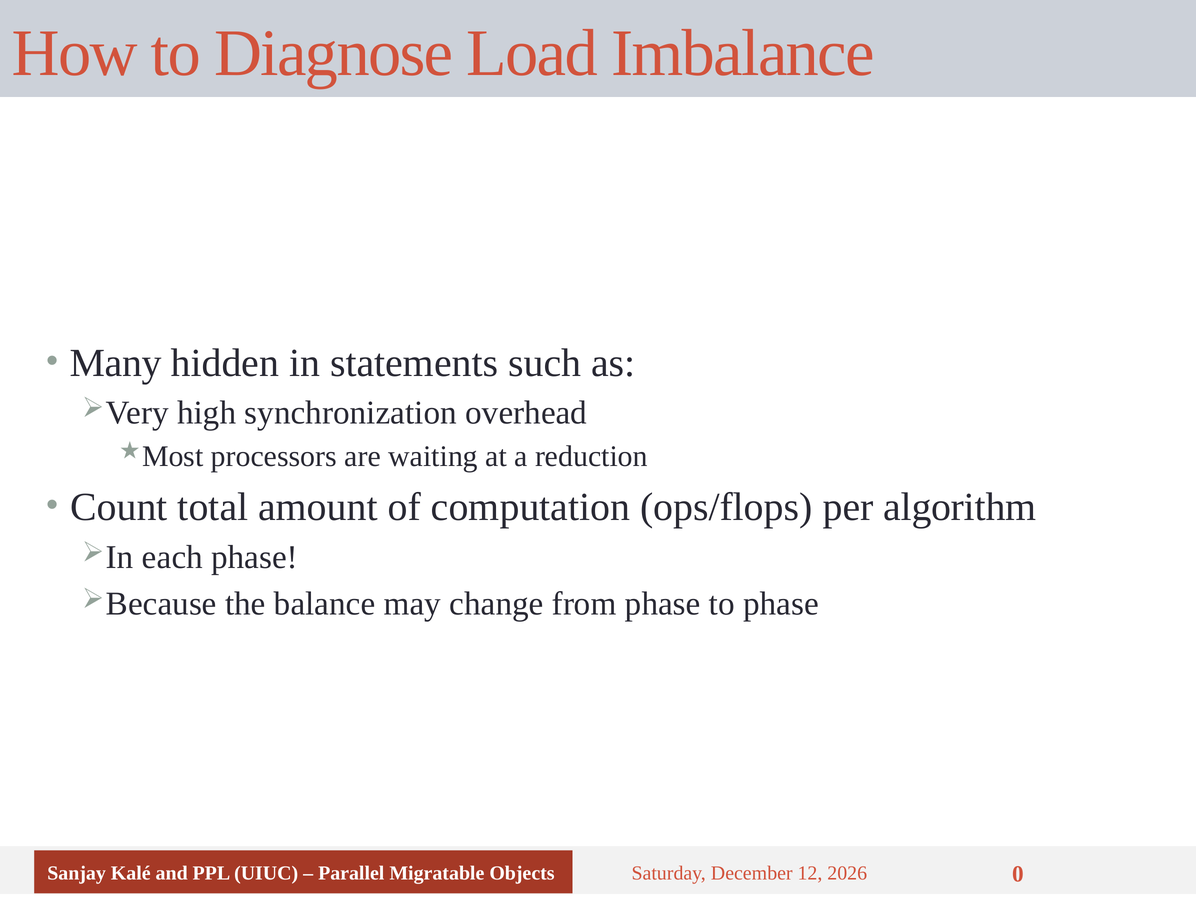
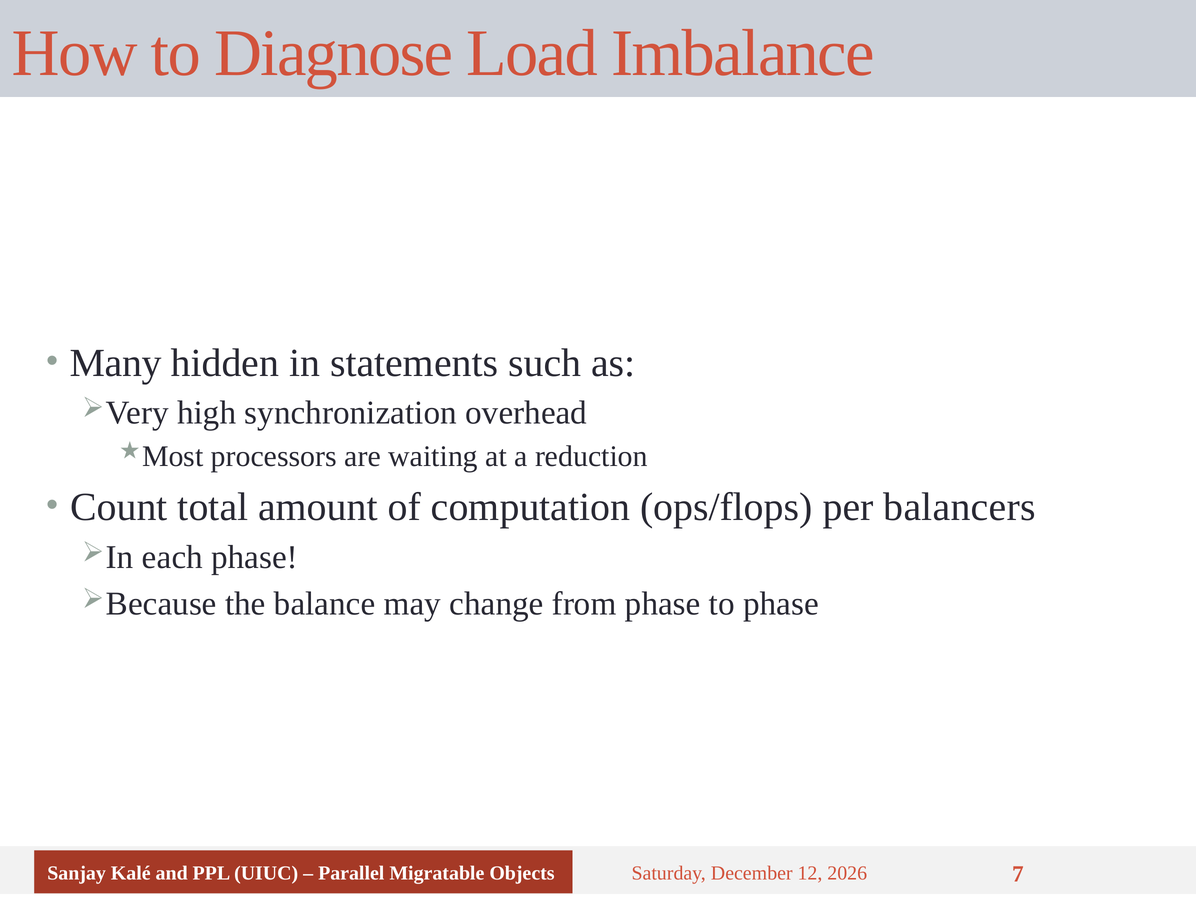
algorithm: algorithm -> balancers (960, 507)
0: 0 -> 7 (1018, 874)
